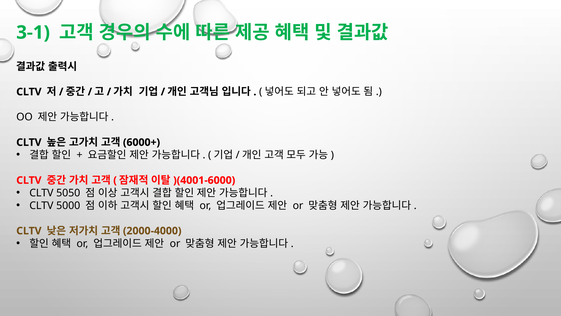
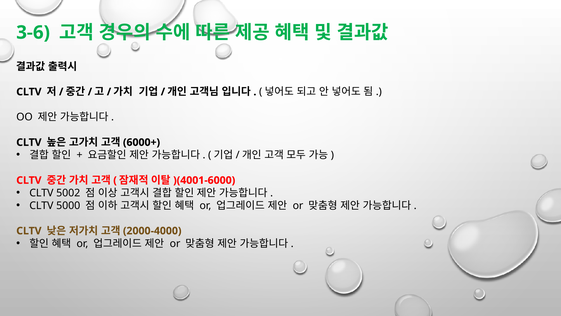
3-1: 3-1 -> 3-6 (33, 32)
5050: 5050 -> 5002 (68, 193)
